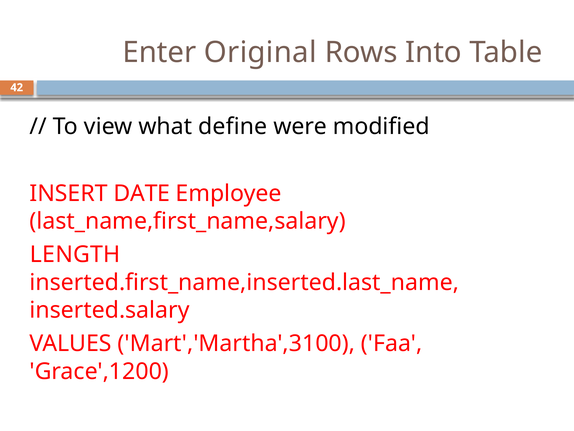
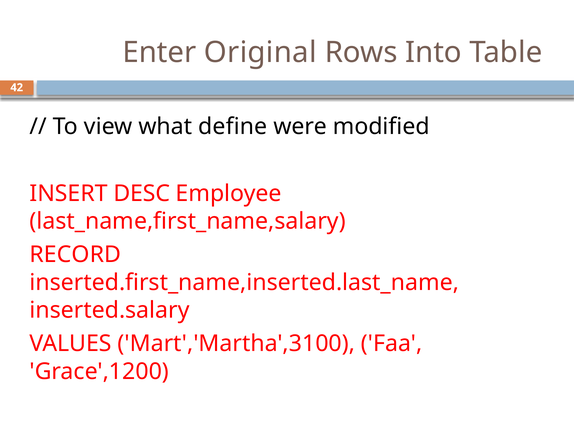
DATE: DATE -> DESC (142, 193)
LENGTH: LENGTH -> RECORD (75, 254)
